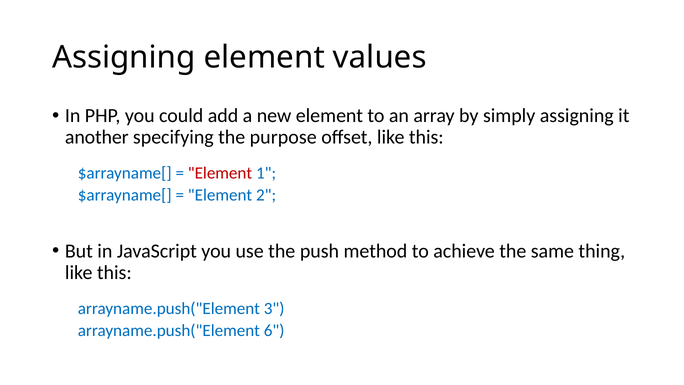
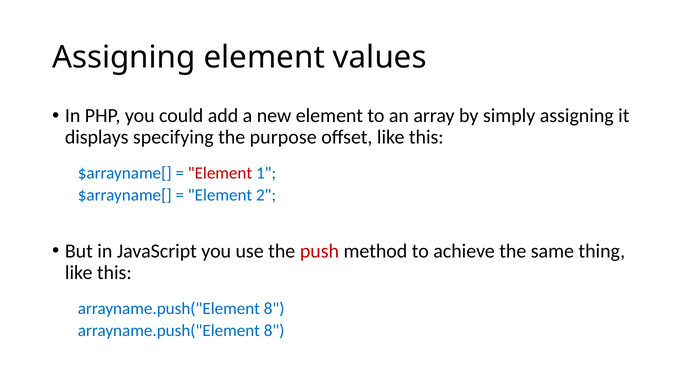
another: another -> displays (97, 137)
push colour: black -> red (319, 251)
3: 3 -> 8 (274, 308)
6: 6 -> 8 (274, 330)
